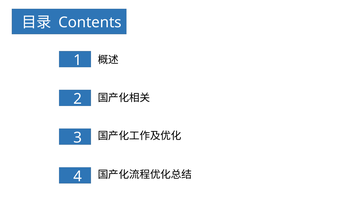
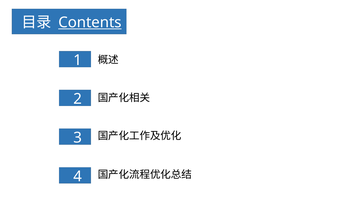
Contents underline: none -> present (90, 22)
